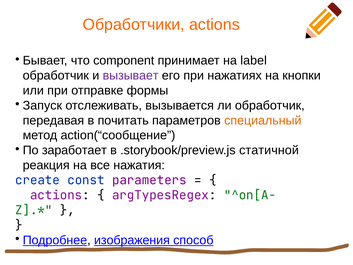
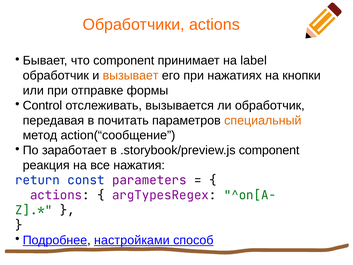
вызывает colour: purple -> orange (131, 75)
Запуск: Запуск -> Control (42, 105)
.storybook/preview.js статичной: статичной -> component (269, 150)
create: create -> return (38, 180)
изображения: изображения -> настройками (132, 240)
